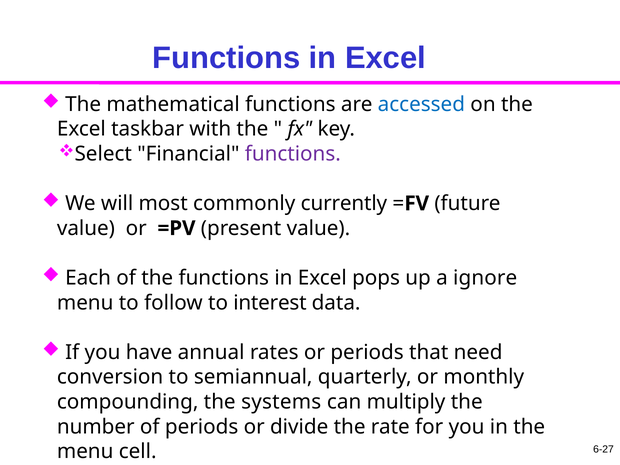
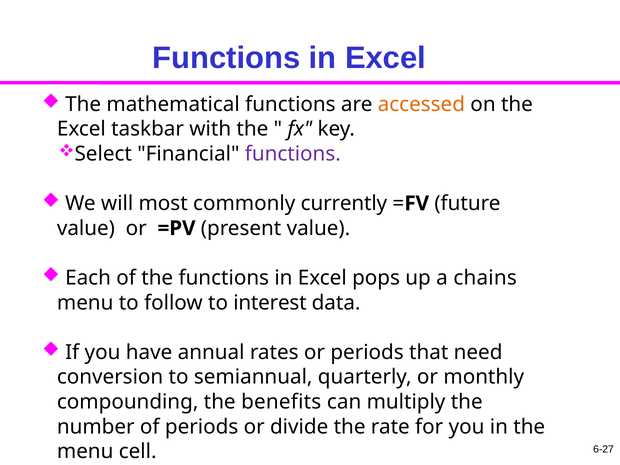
accessed colour: blue -> orange (421, 104)
ignore: ignore -> chains (485, 278)
systems: systems -> benefits (281, 402)
